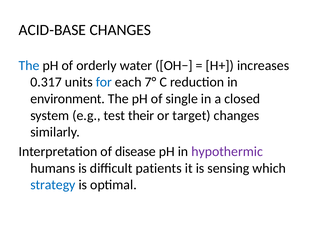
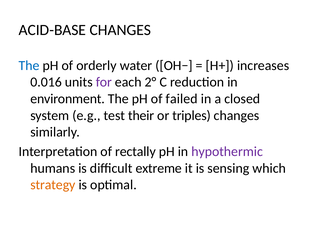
0.317: 0.317 -> 0.016 (46, 82)
for colour: blue -> purple (104, 82)
7°: 7° -> 2° (151, 82)
single: single -> failed (182, 98)
target: target -> triples (192, 115)
disease: disease -> rectally (135, 151)
patients: patients -> extreme (159, 168)
strategy colour: blue -> orange (53, 184)
